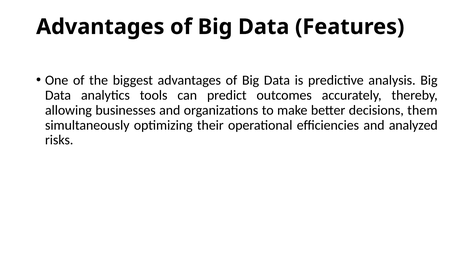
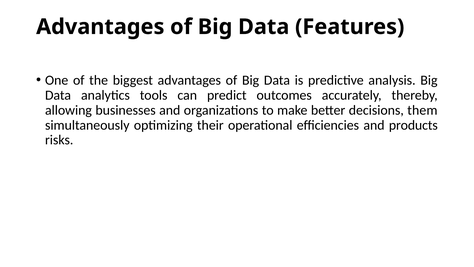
analyzed: analyzed -> products (413, 125)
